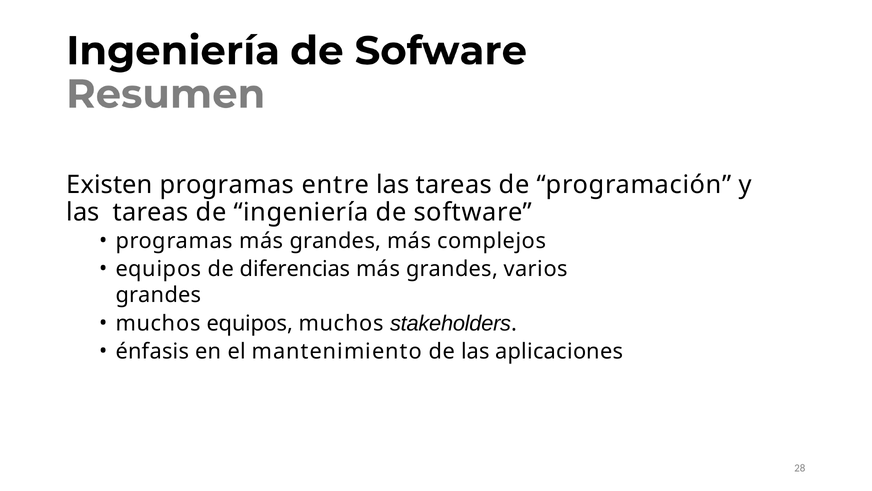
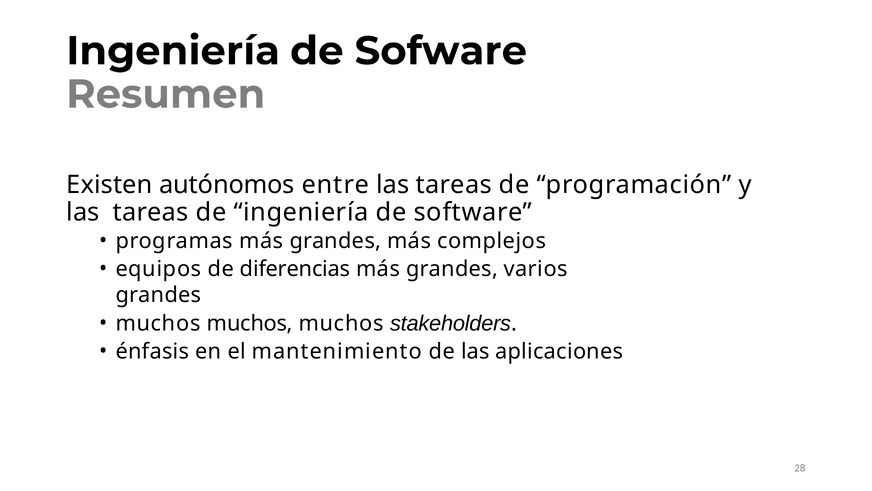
Existen programas: programas -> autónomos (227, 185)
equipos: equipos -> muchos (250, 323)
